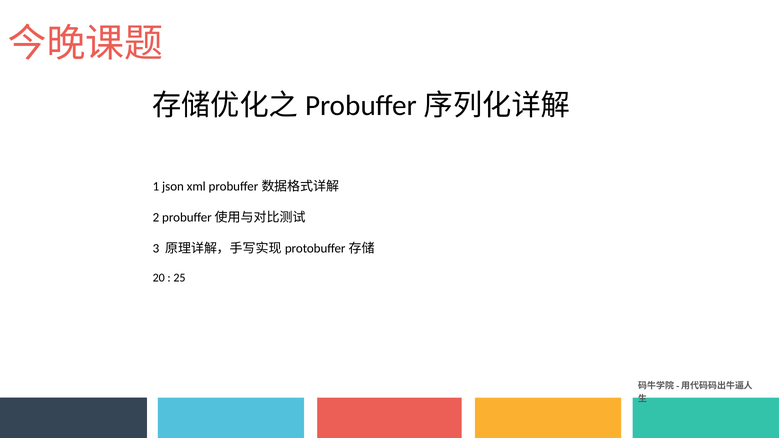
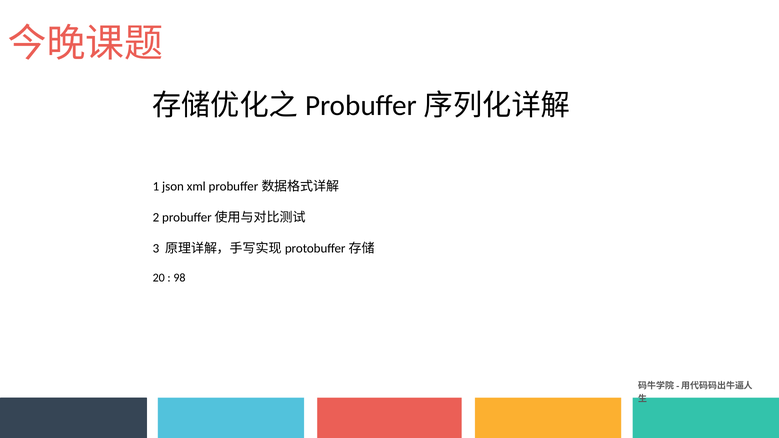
25: 25 -> 98 (179, 278)
